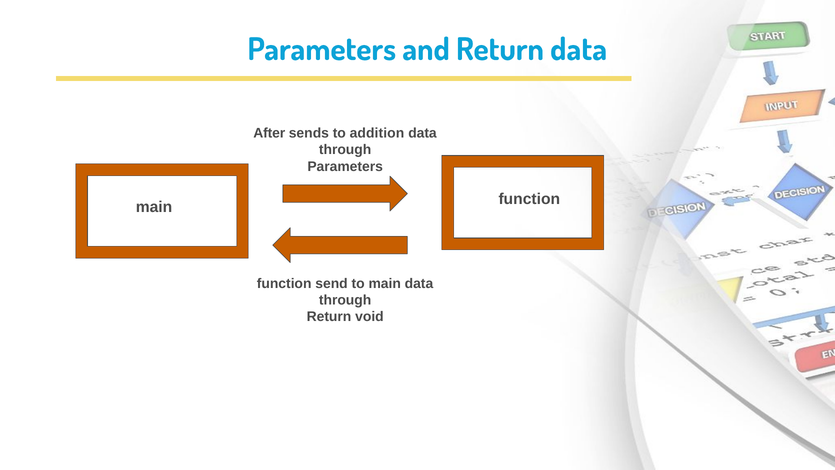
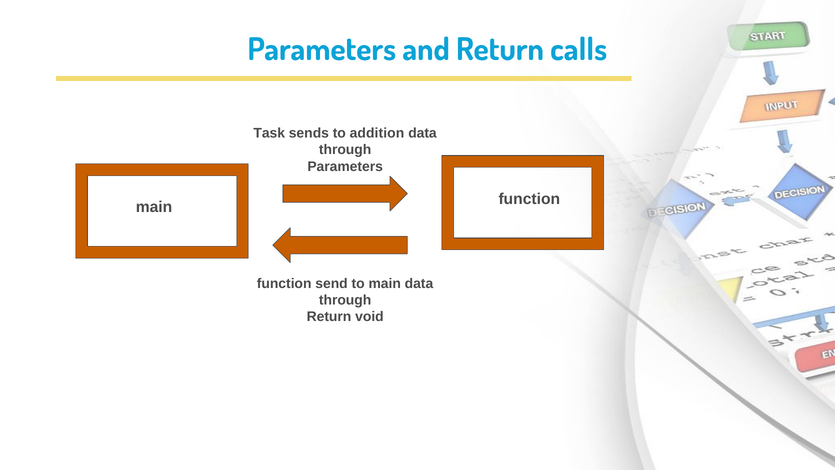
Return data: data -> calls (579, 50)
After: After -> Task (269, 133)
